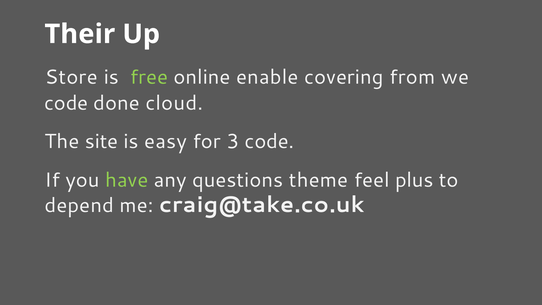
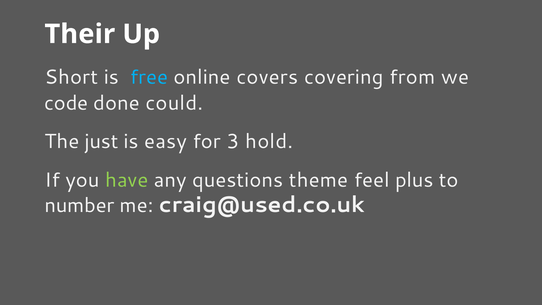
Store: Store -> Short (71, 77)
free colour: light green -> light blue (149, 77)
enable: enable -> covers (267, 77)
cloud: cloud -> could (174, 103)
site: site -> just (101, 142)
3 code: code -> hold (269, 142)
depend: depend -> number (79, 205)
craig@take.co.uk: craig@take.co.uk -> craig@used.co.uk (262, 205)
